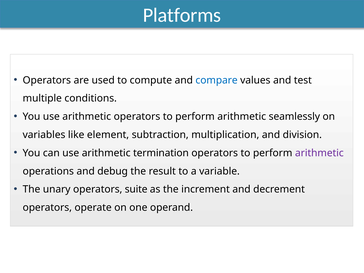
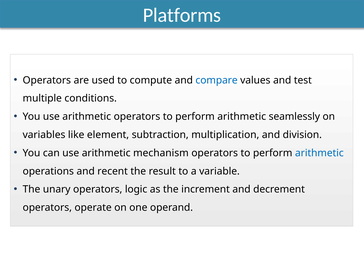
termination: termination -> mechanism (161, 153)
arithmetic colour: purple -> blue (319, 153)
debug: debug -> recent (113, 171)
suite: suite -> logic (136, 189)
